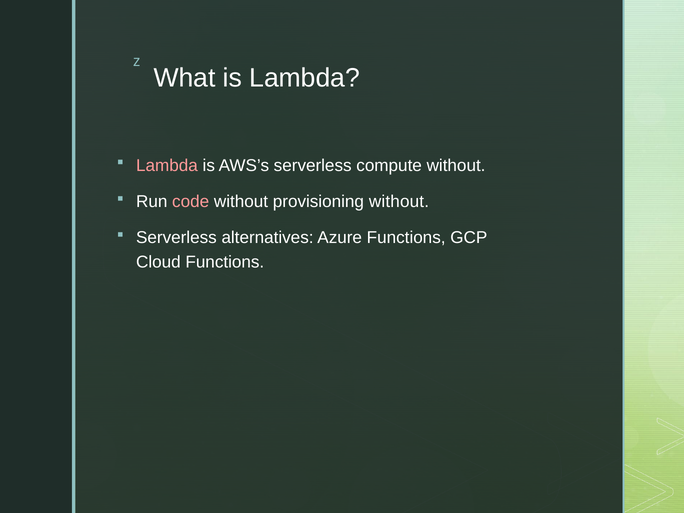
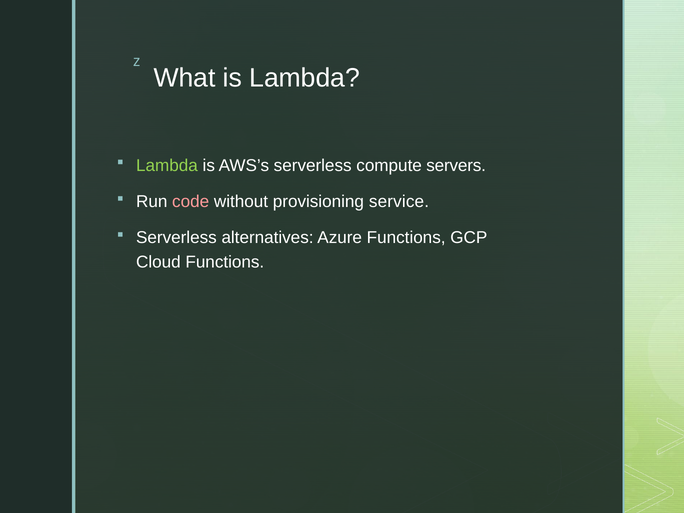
Lambda colour: pink -> light green (167, 165)
compute without: without -> servers (456, 165)
provisioning without: without -> service (399, 202)
